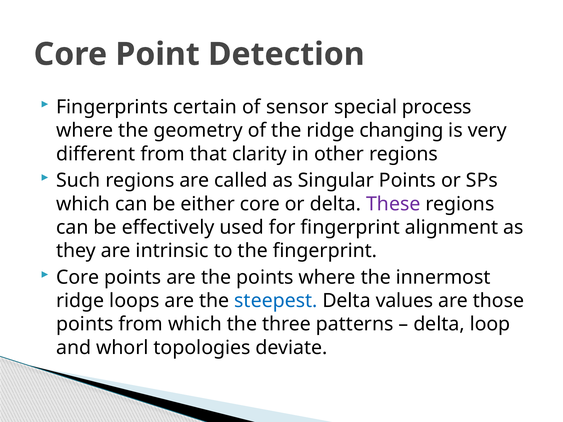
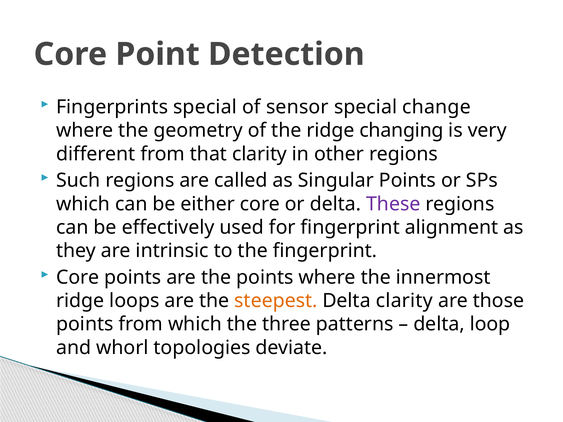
Fingerprints certain: certain -> special (205, 107)
process: process -> change (436, 107)
steepest colour: blue -> orange (276, 301)
Delta values: values -> clarity (404, 301)
